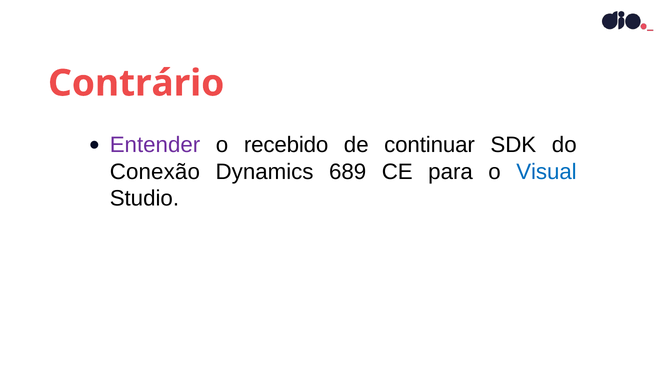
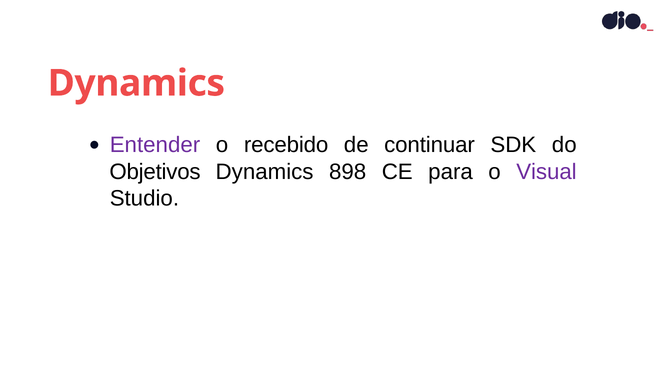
Contrário: Contrário -> Dynamics (136, 83)
Conexão: Conexão -> Objetivos (155, 172)
689: 689 -> 898 (348, 172)
Visual colour: blue -> purple (546, 172)
